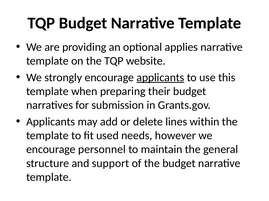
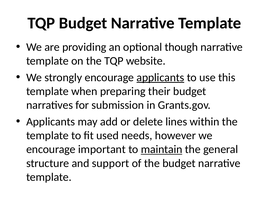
applies: applies -> though (181, 47)
personnel: personnel -> important (102, 150)
maintain underline: none -> present (162, 150)
